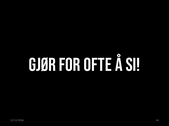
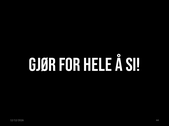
OFTE: OFTE -> HELE (98, 65)
